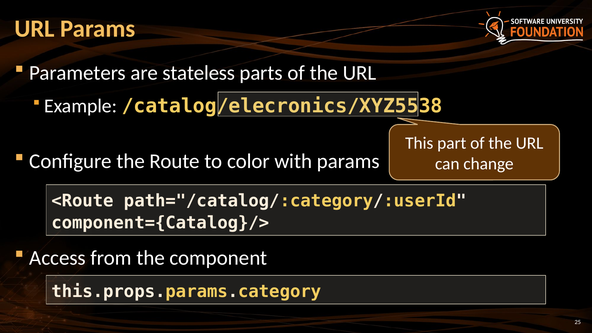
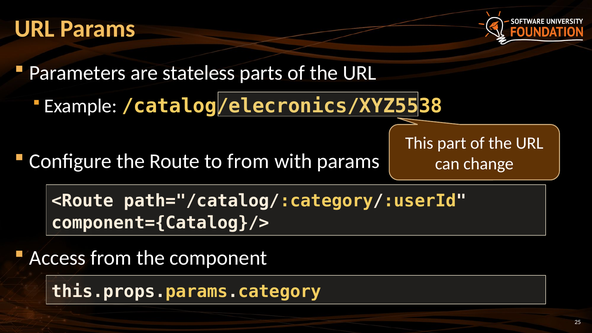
to color: color -> from (248, 161)
